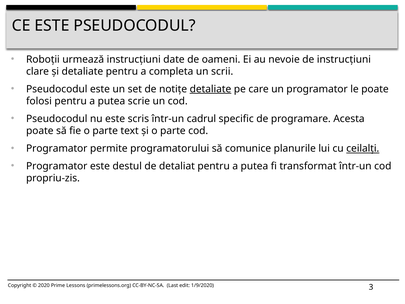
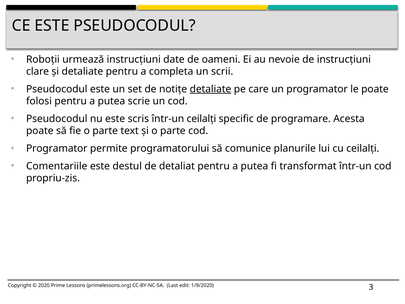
într-un cadrul: cadrul -> ceilalți (201, 119)
ceilalți underline: present -> none (363, 148)
Programator: Programator -> Comentariile (57, 166)
